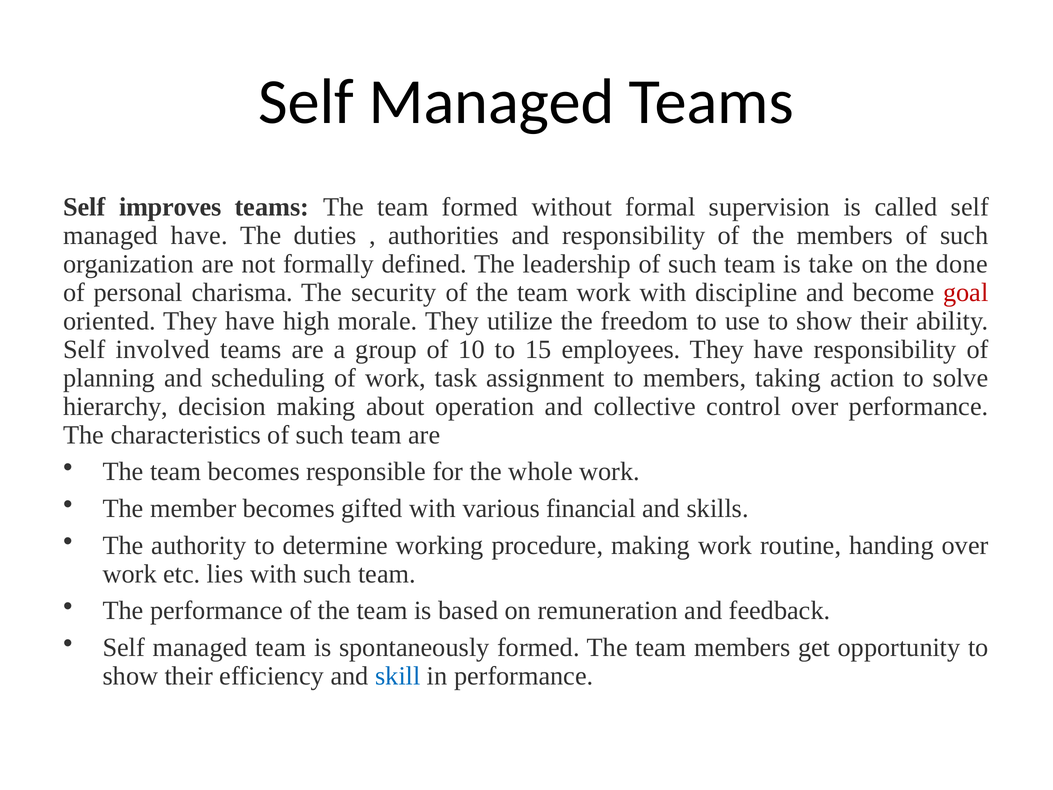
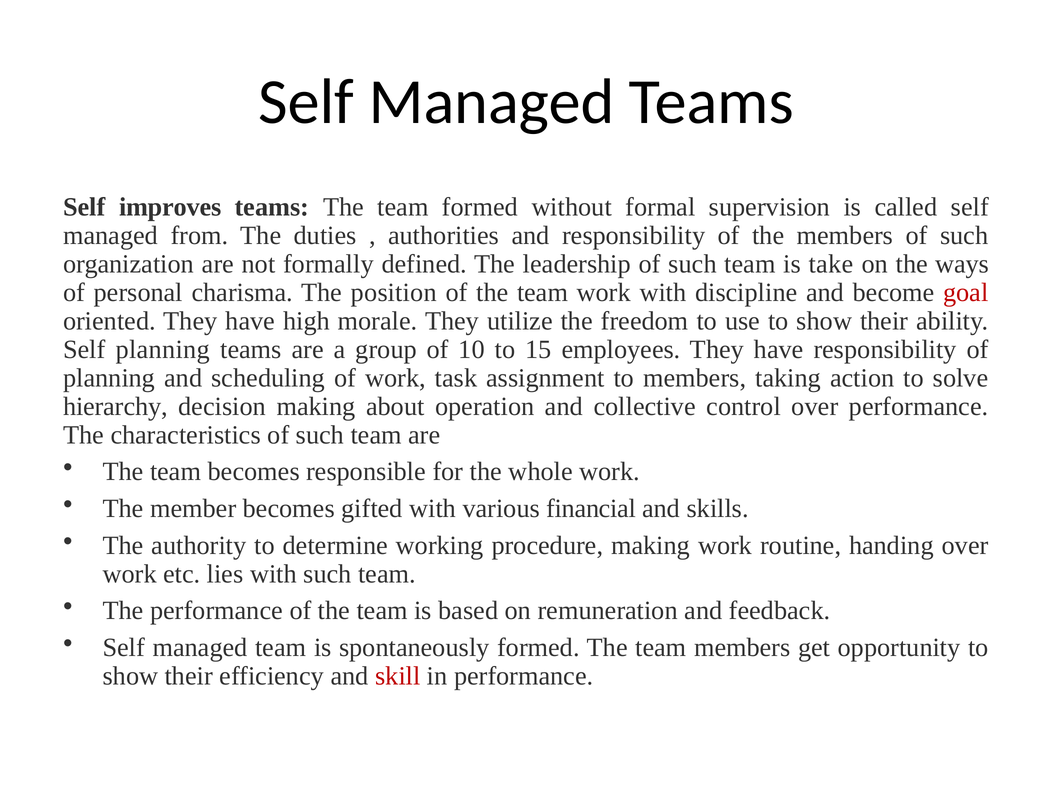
managed have: have -> from (199, 236)
done: done -> ways (962, 264)
security: security -> position (394, 292)
Self involved: involved -> planning (163, 349)
skill colour: blue -> red (398, 676)
